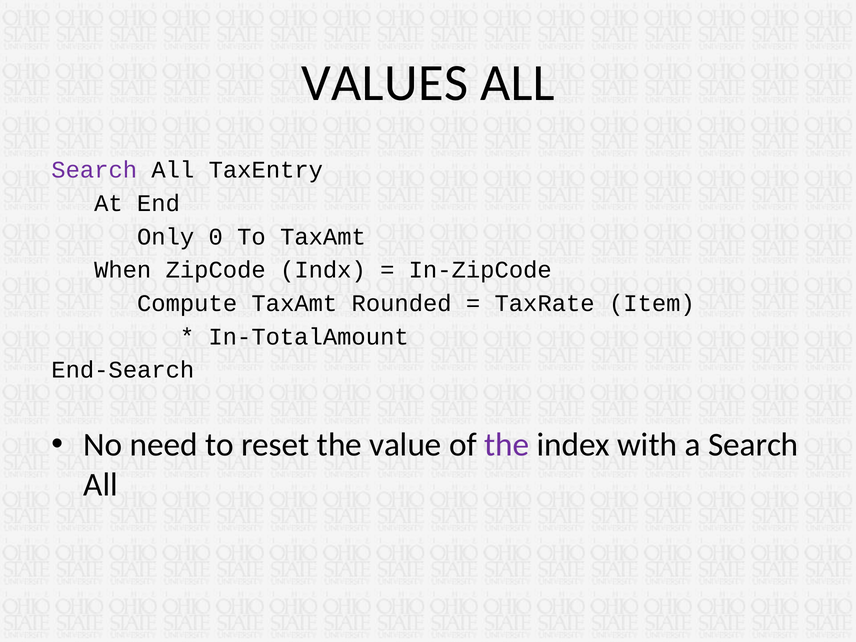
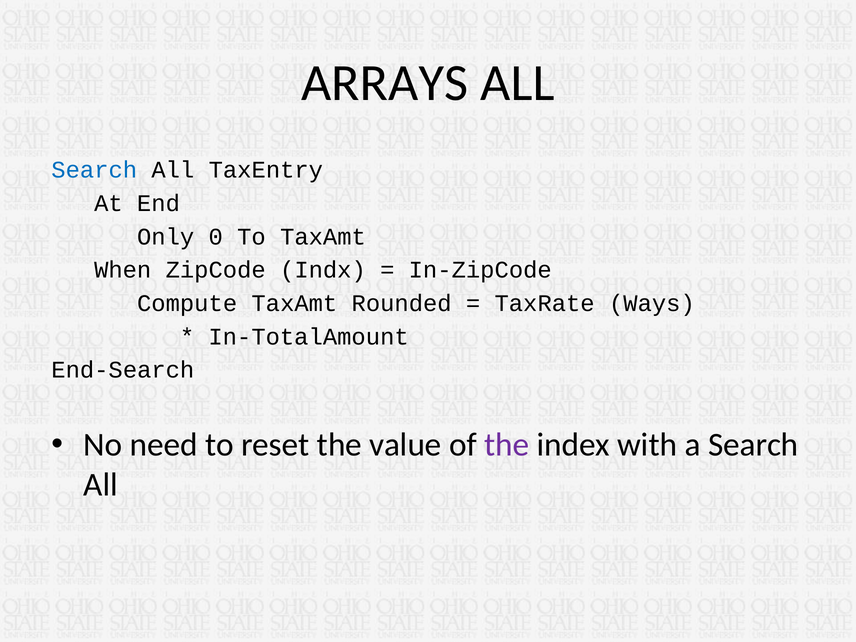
VALUES: VALUES -> ARRAYS (385, 83)
Search colour: purple -> blue (94, 170)
Item: Item -> Ways (652, 303)
